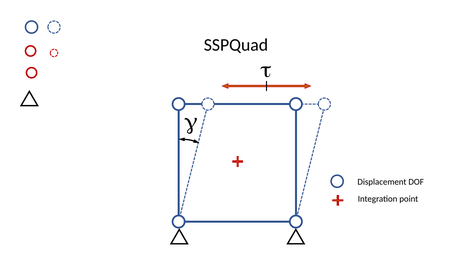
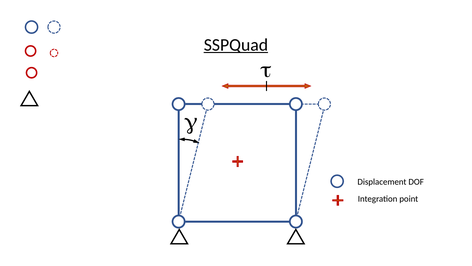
SSPQuad underline: none -> present (236, 45)
